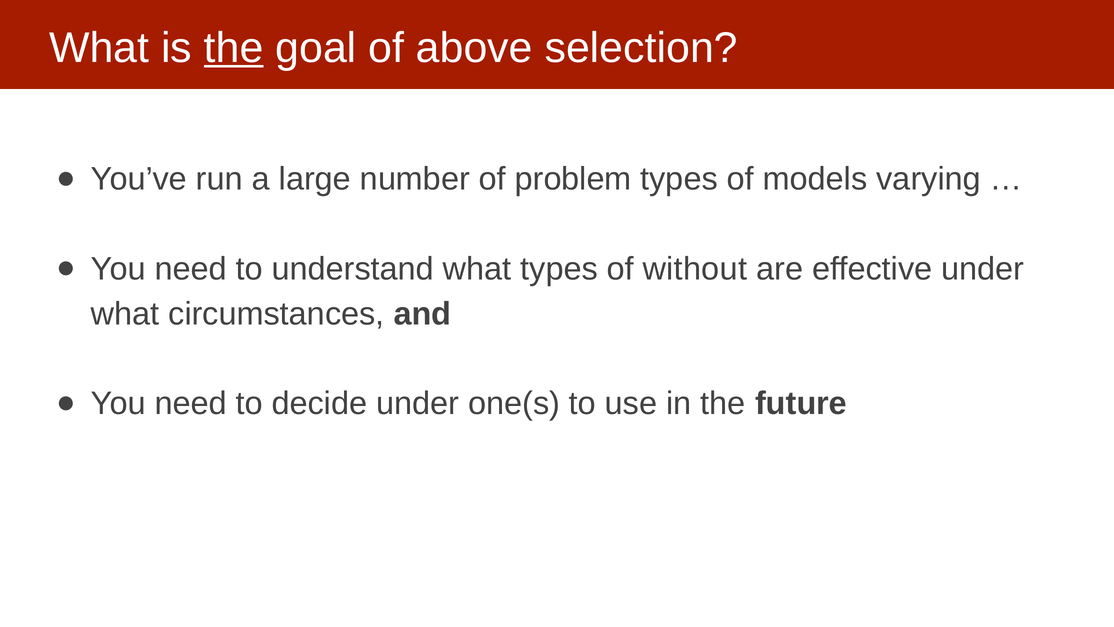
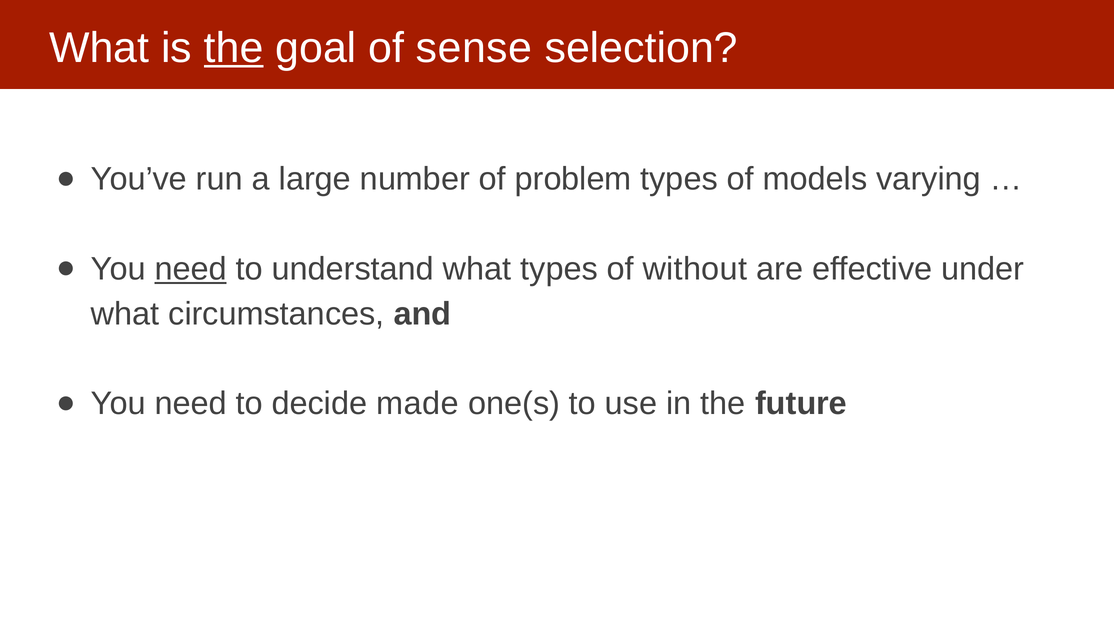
above: above -> sense (474, 48)
need underline: none -> present (191, 269)
decide under: under -> made (418, 403)
